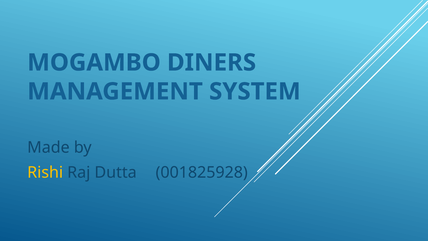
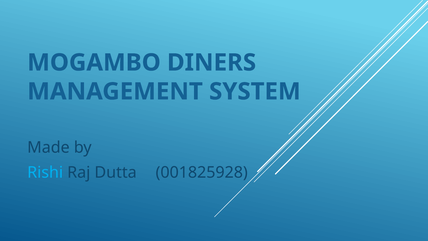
Rishi colour: yellow -> light blue (45, 172)
